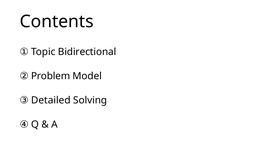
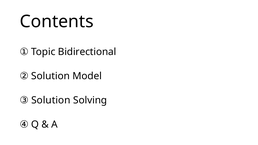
② Problem: Problem -> Solution (51, 76)
③ Detailed: Detailed -> Solution (51, 100)
